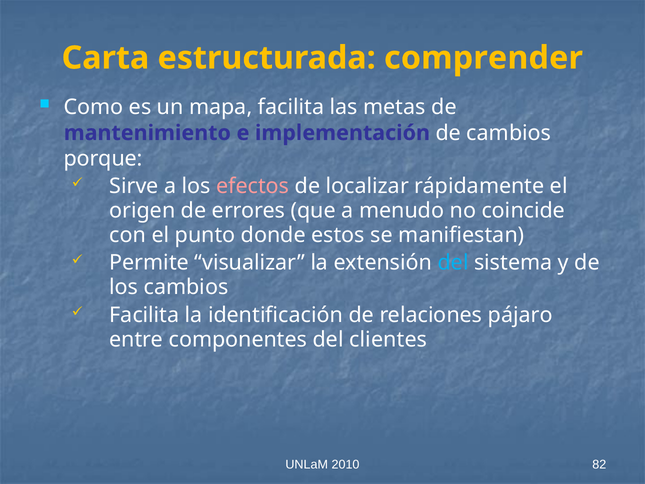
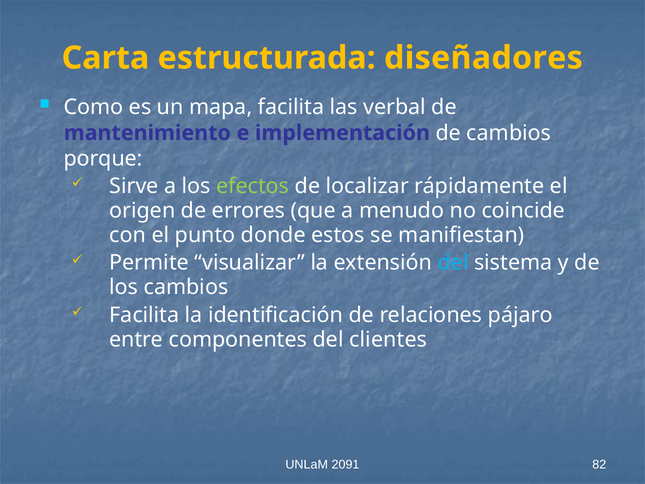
comprender: comprender -> diseñadores (483, 58)
metas: metas -> verbal (394, 107)
efectos colour: pink -> light green (253, 186)
2010: 2010 -> 2091 (345, 464)
